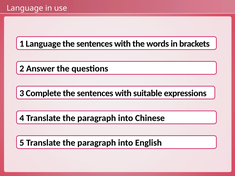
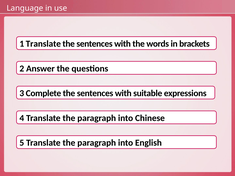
1 Language: Language -> Translate (43, 44)
